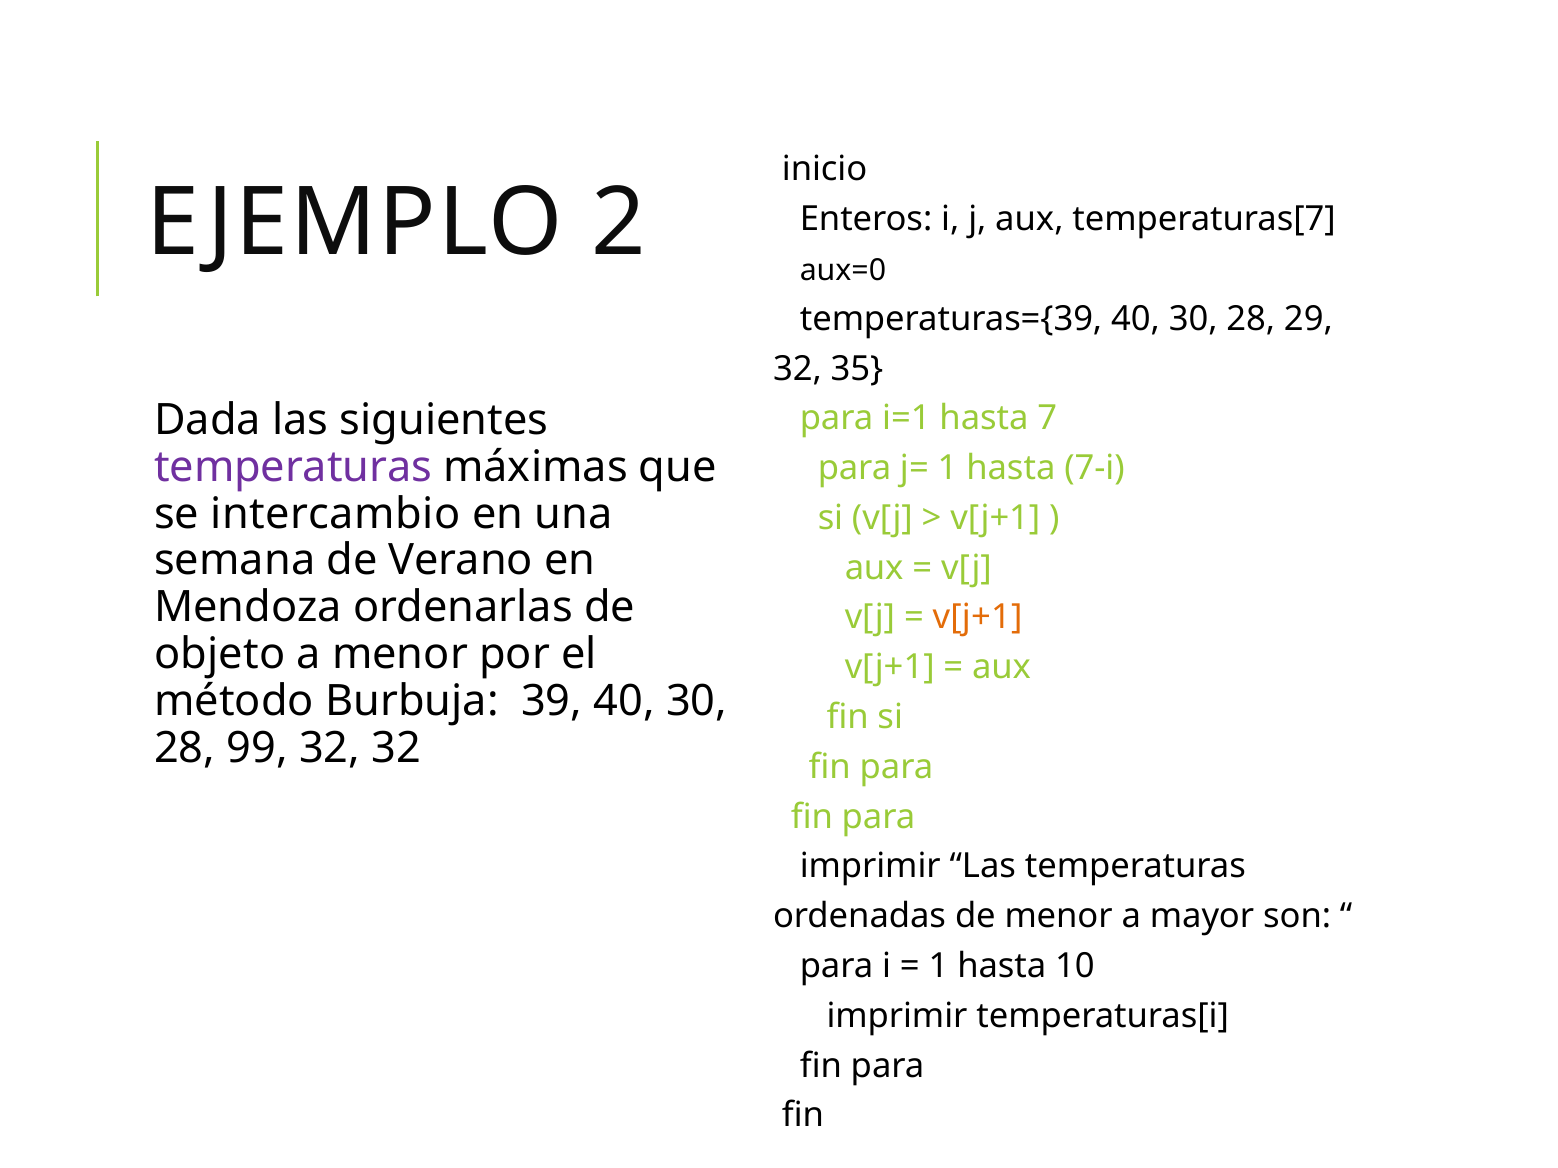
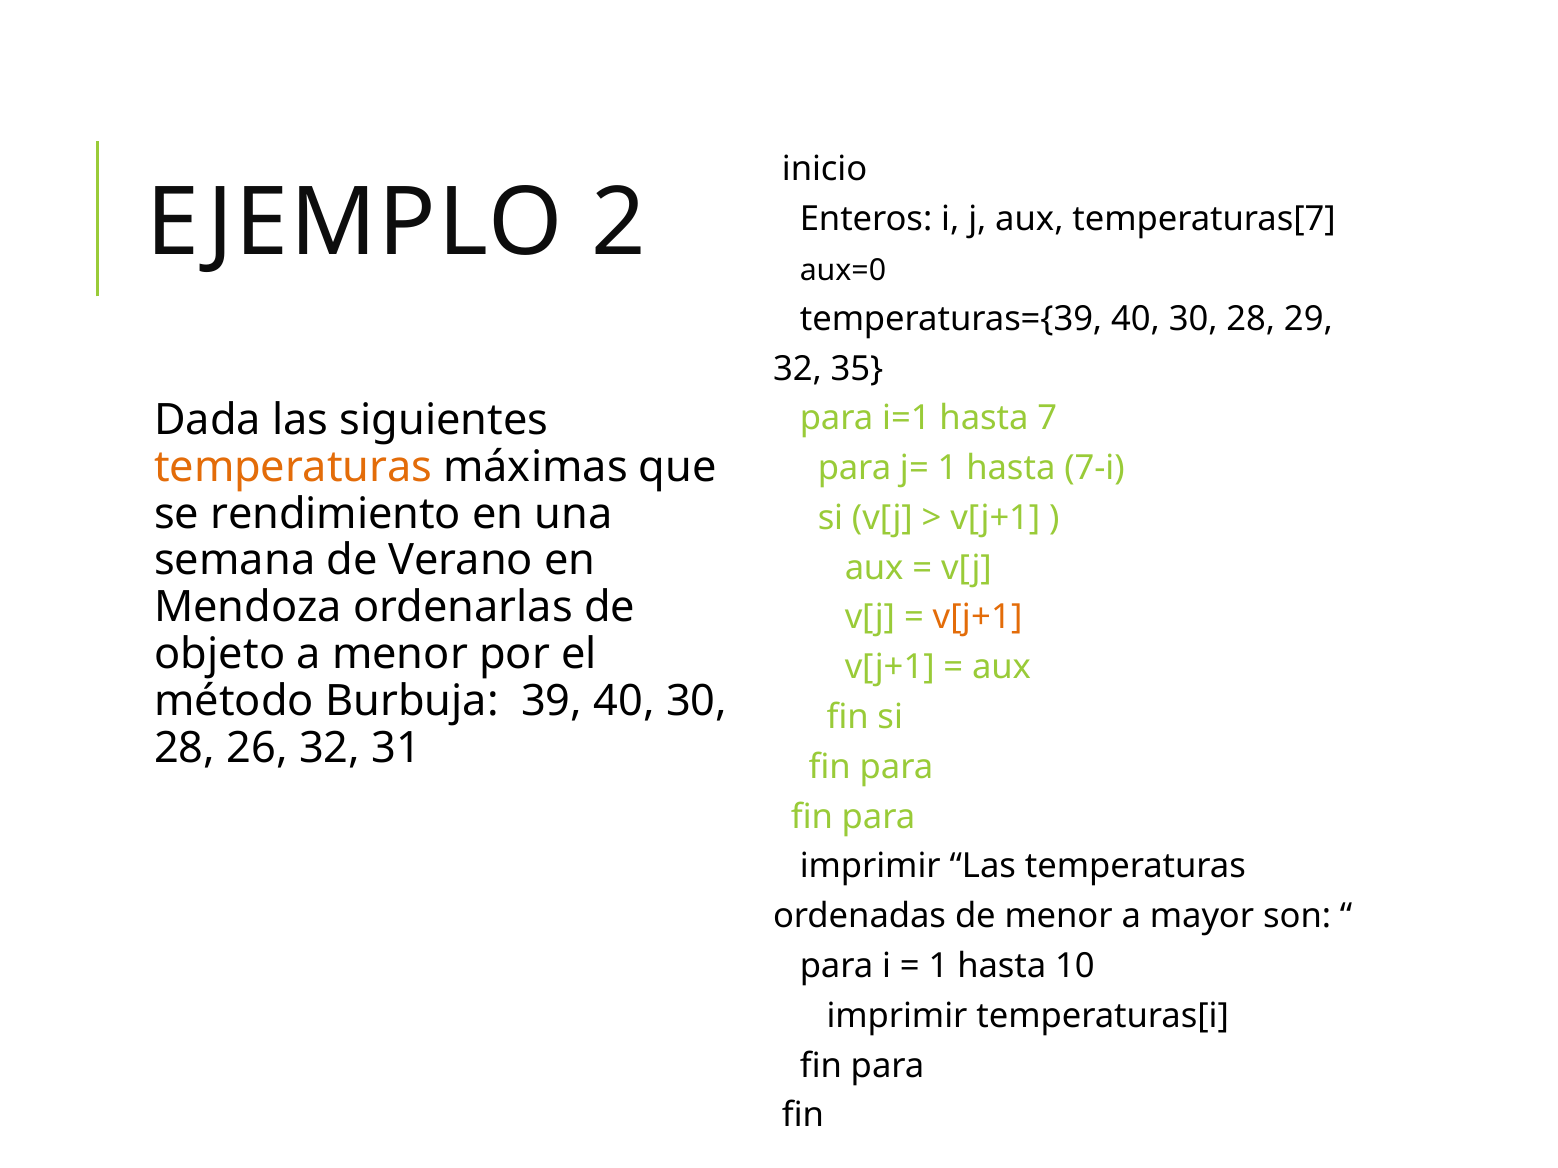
temperaturas colour: purple -> orange (293, 467)
intercambio: intercambio -> rendimiento (336, 514)
99: 99 -> 26 (257, 748)
32 32: 32 -> 31 (396, 748)
